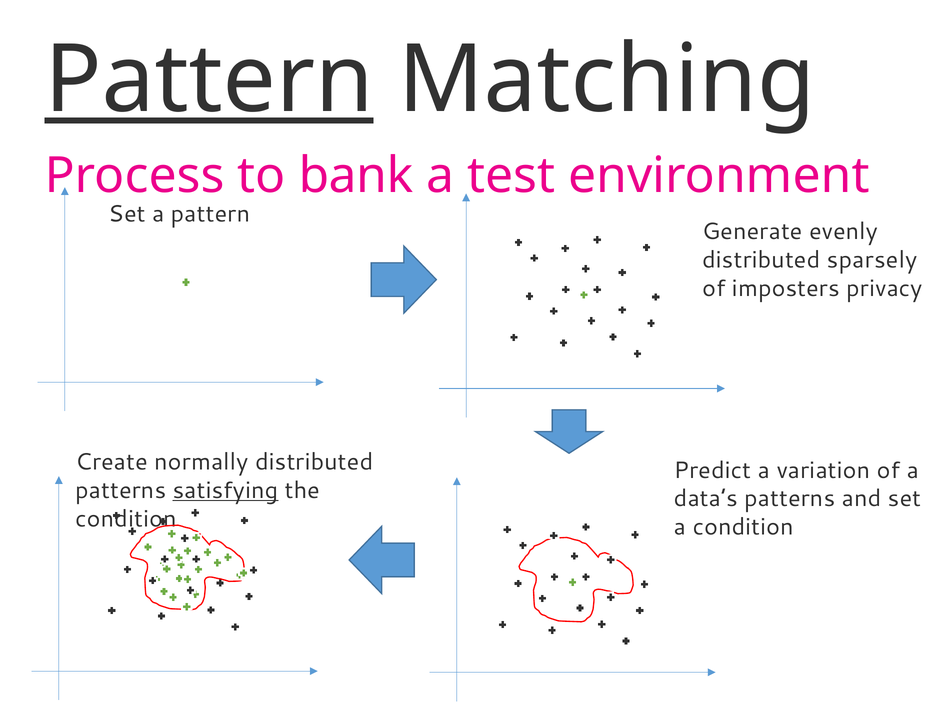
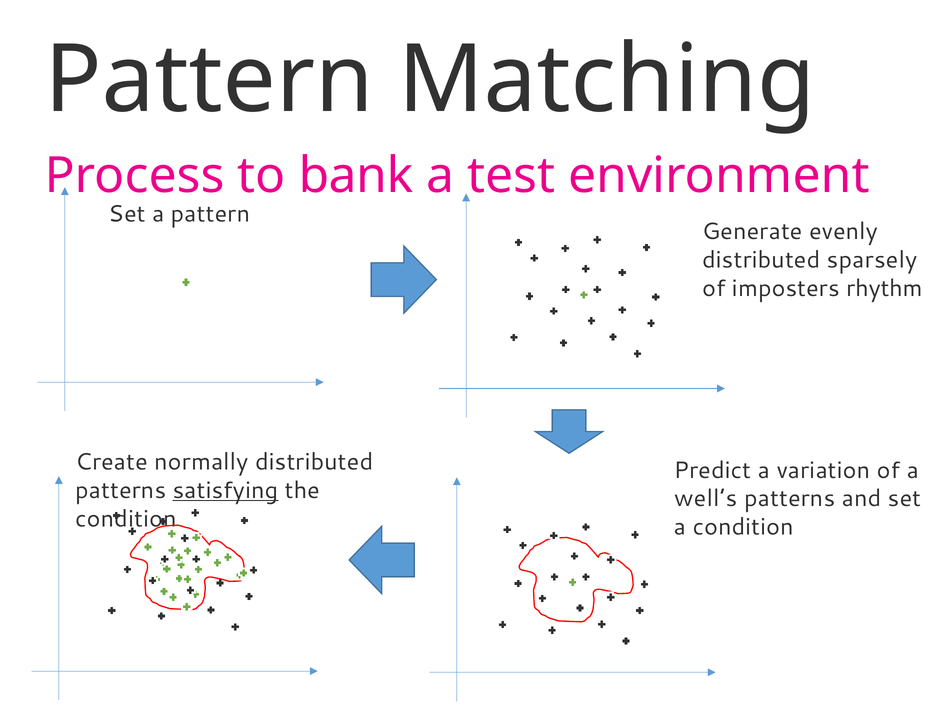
Pattern underline: present -> none (209, 80)
privacy: privacy -> rhythm (885, 288)
data’s: data’s -> well’s (706, 499)
